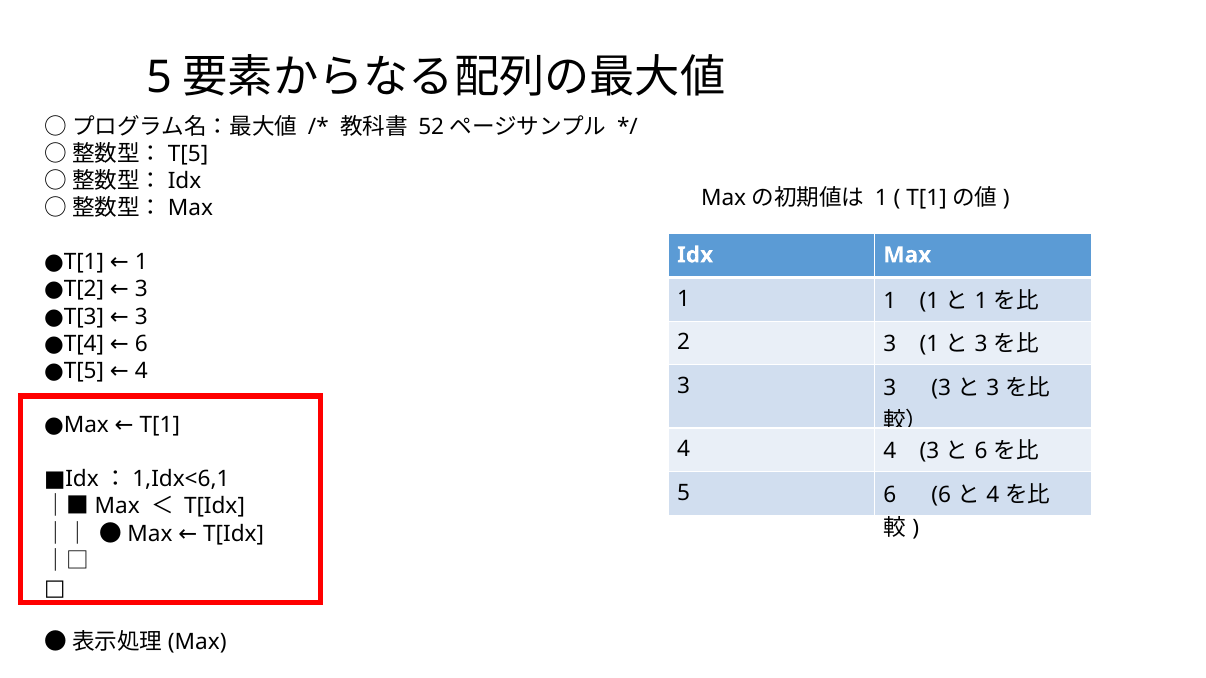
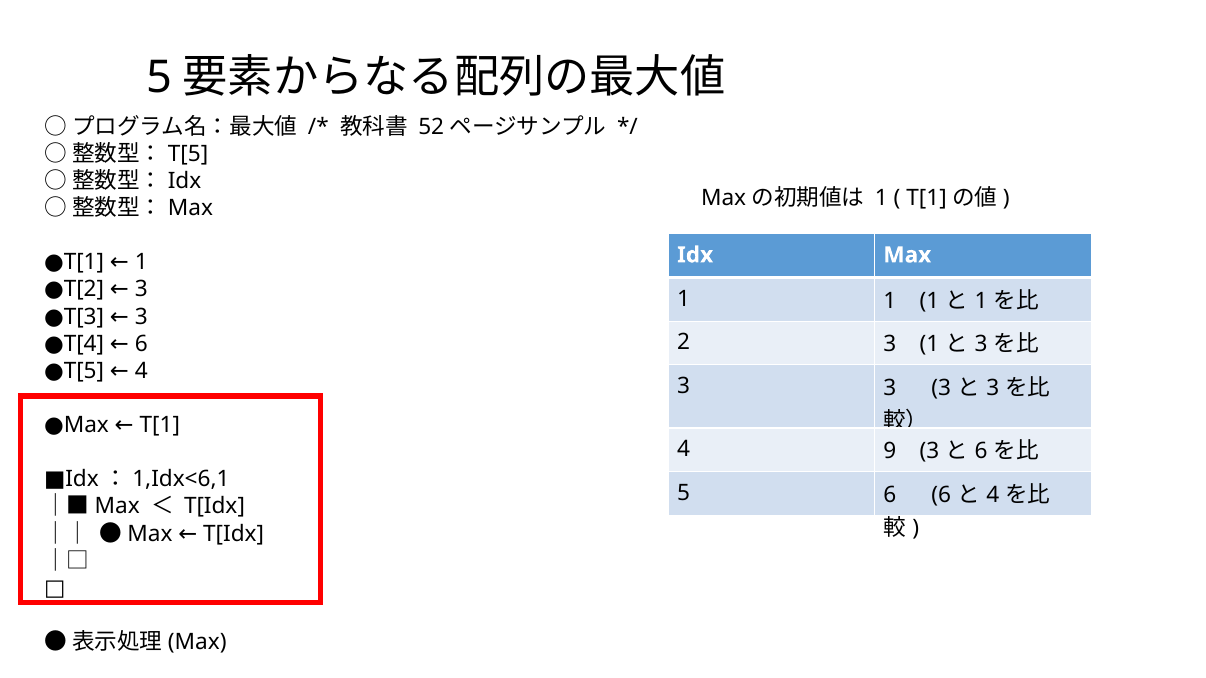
4 4: 4 -> 9 (890, 452)
